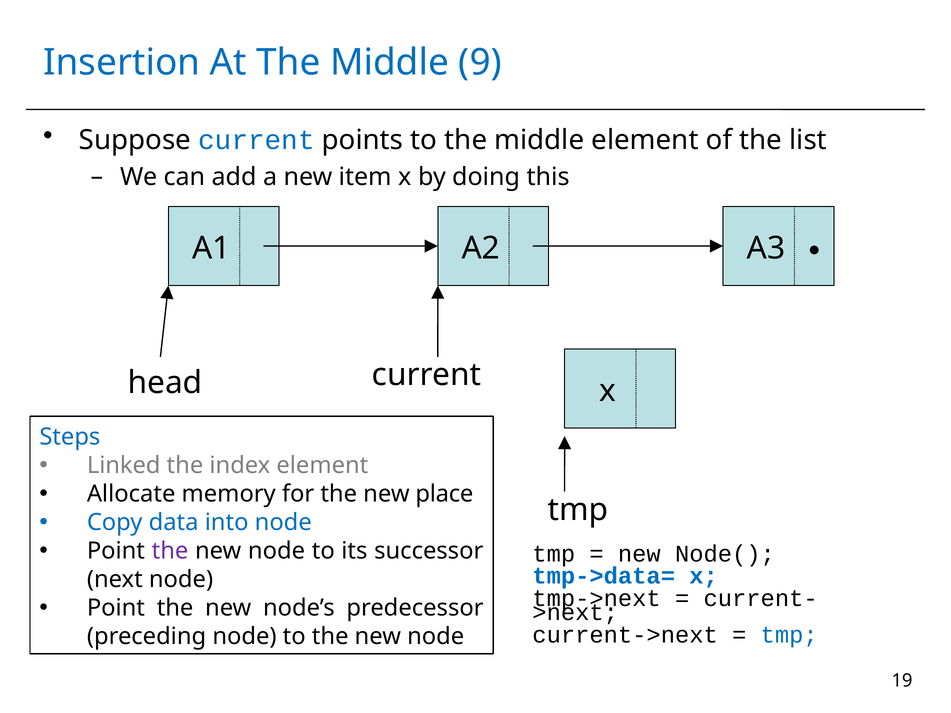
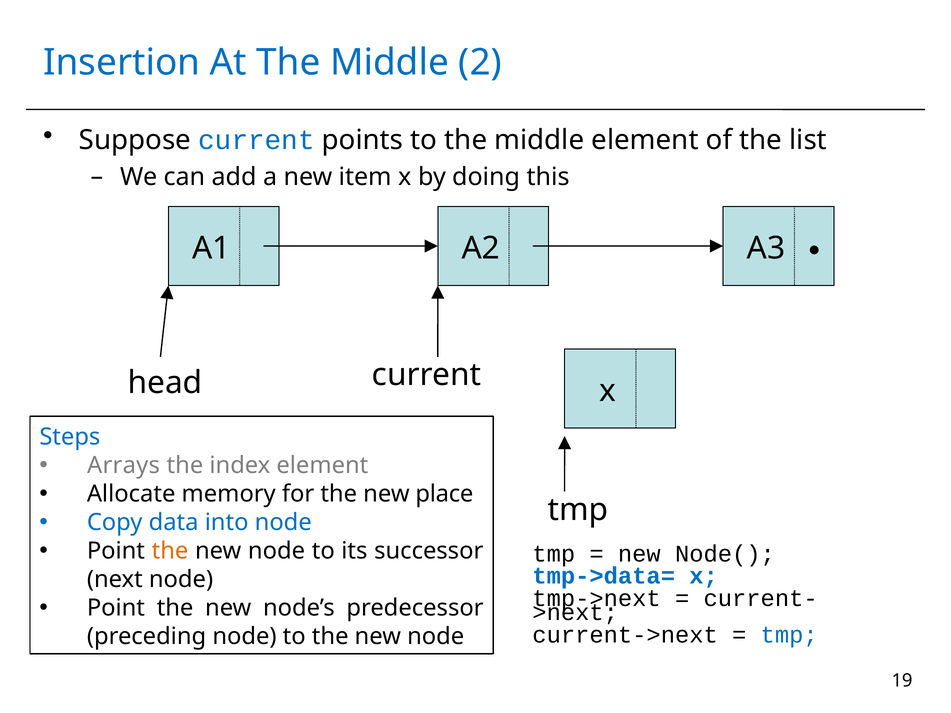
9: 9 -> 2 (480, 63)
Linked: Linked -> Arrays (124, 466)
the colour: purple -> orange (170, 551)
